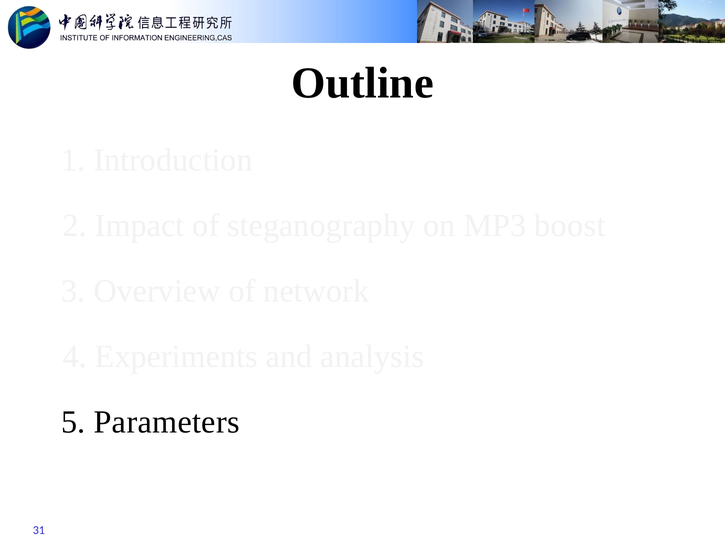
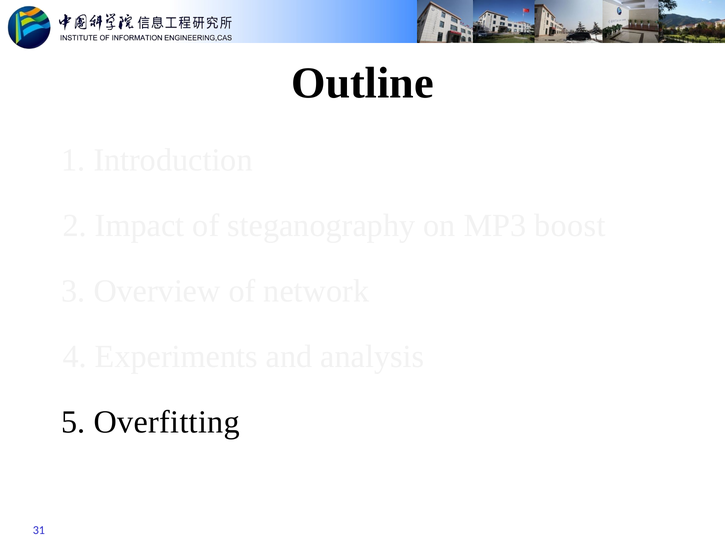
Parameters: Parameters -> Overfitting (167, 422)
